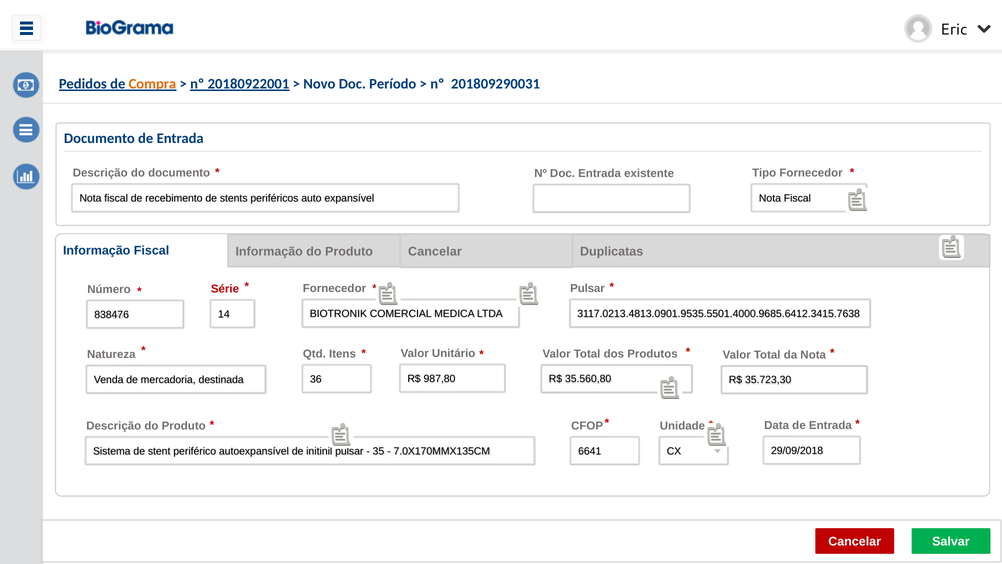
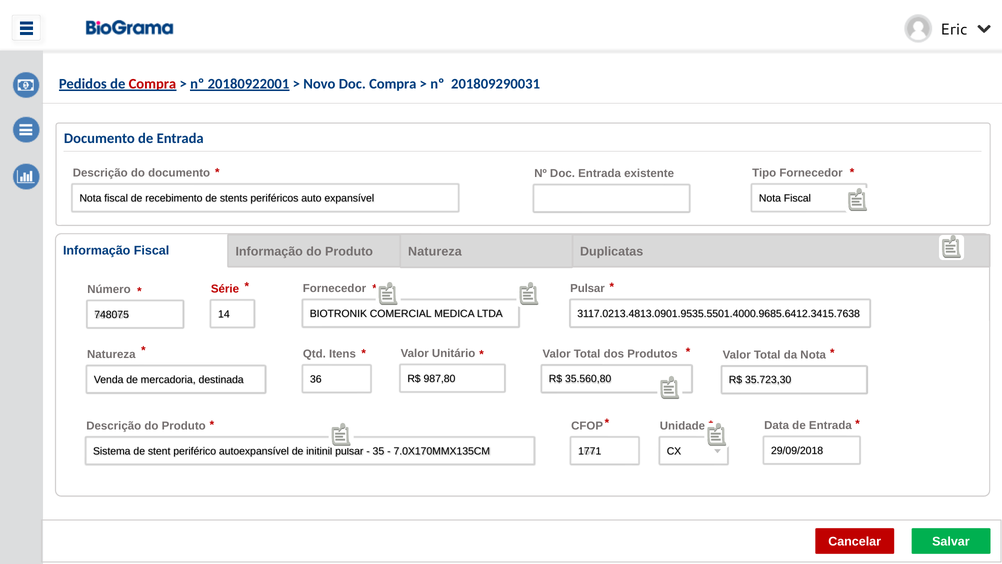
Compra colour: orange -> red (152, 84)
Doc Período: Período -> Compra (393, 84)
Cancelar: Cancelar -> Natureza (435, 251)
838476: 838476 -> 748075 (112, 315)
6641: 6641 -> 1771 (590, 451)
